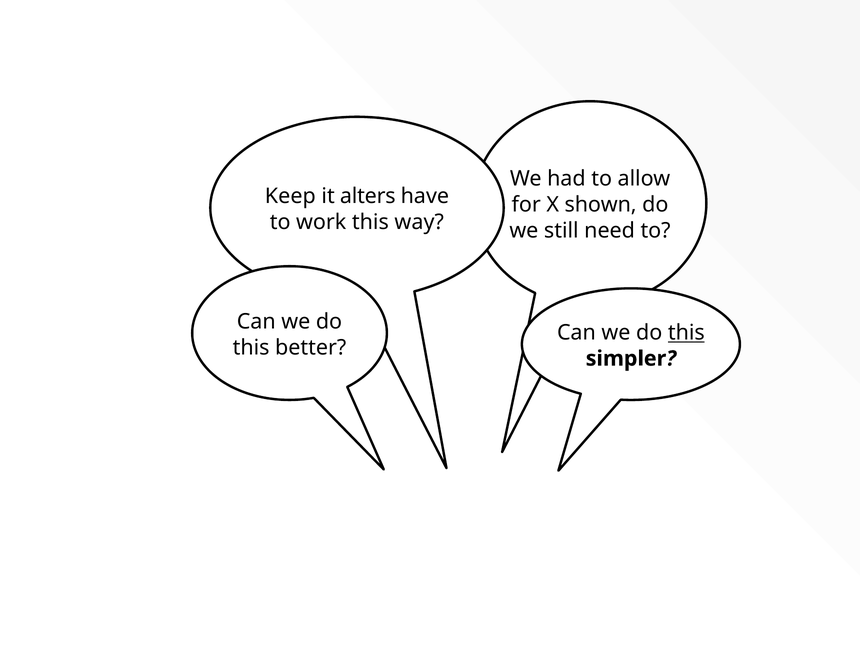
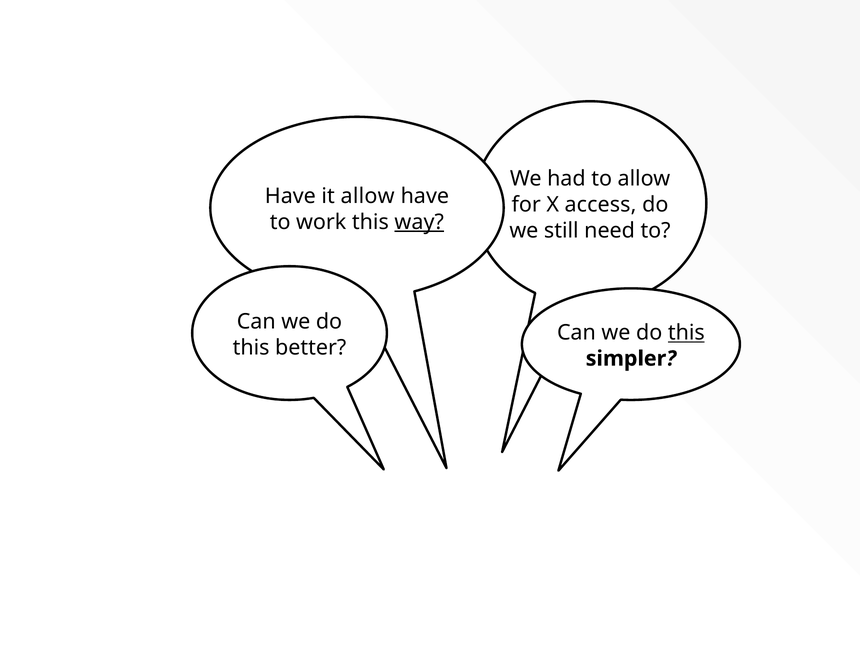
Keep: Keep -> Have (290, 196)
it alters: alters -> allow (368, 196)
shown: shown -> access (600, 205)
way underline: none -> present (419, 222)
